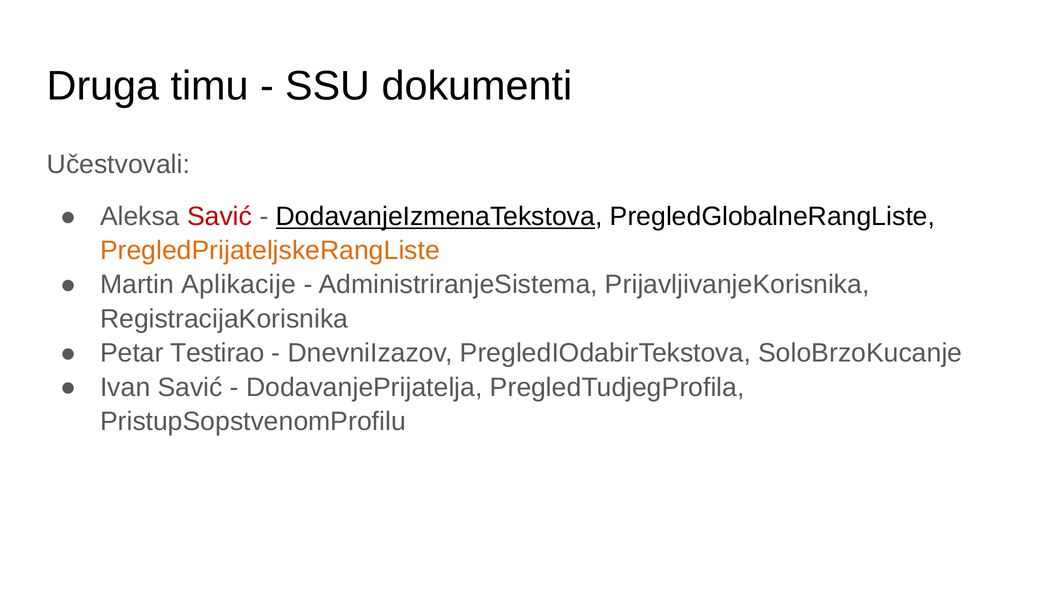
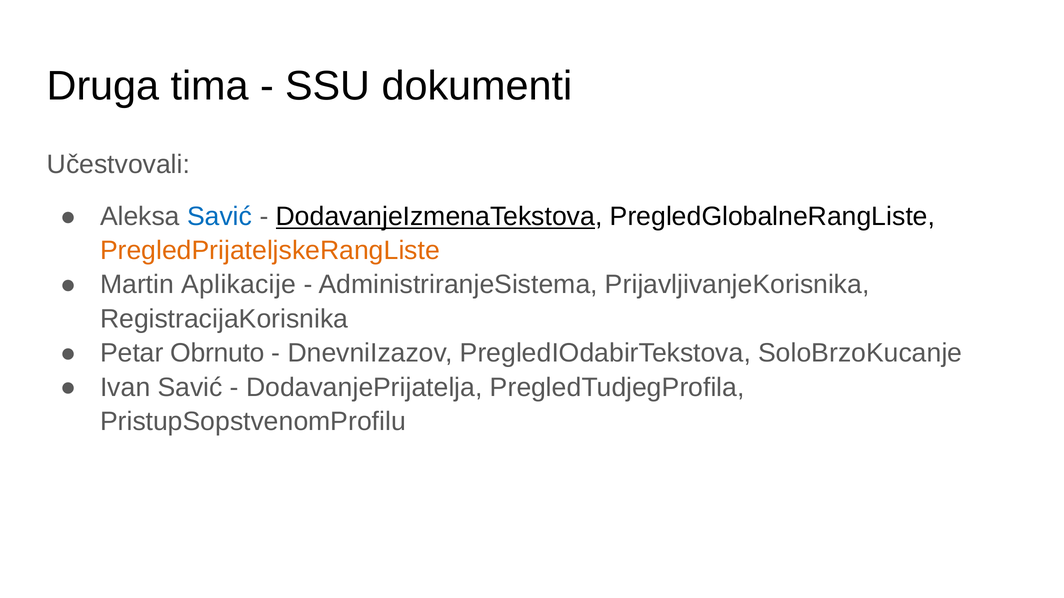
timu: timu -> tima (210, 86)
Savić colour: red -> blue (220, 216)
Testirao: Testirao -> Obrnuto (217, 353)
